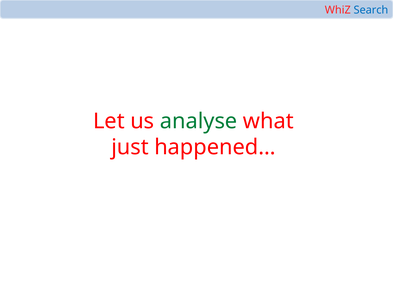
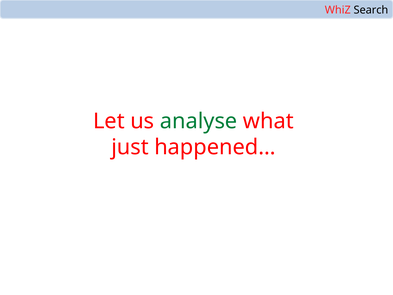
Search colour: blue -> black (371, 10)
